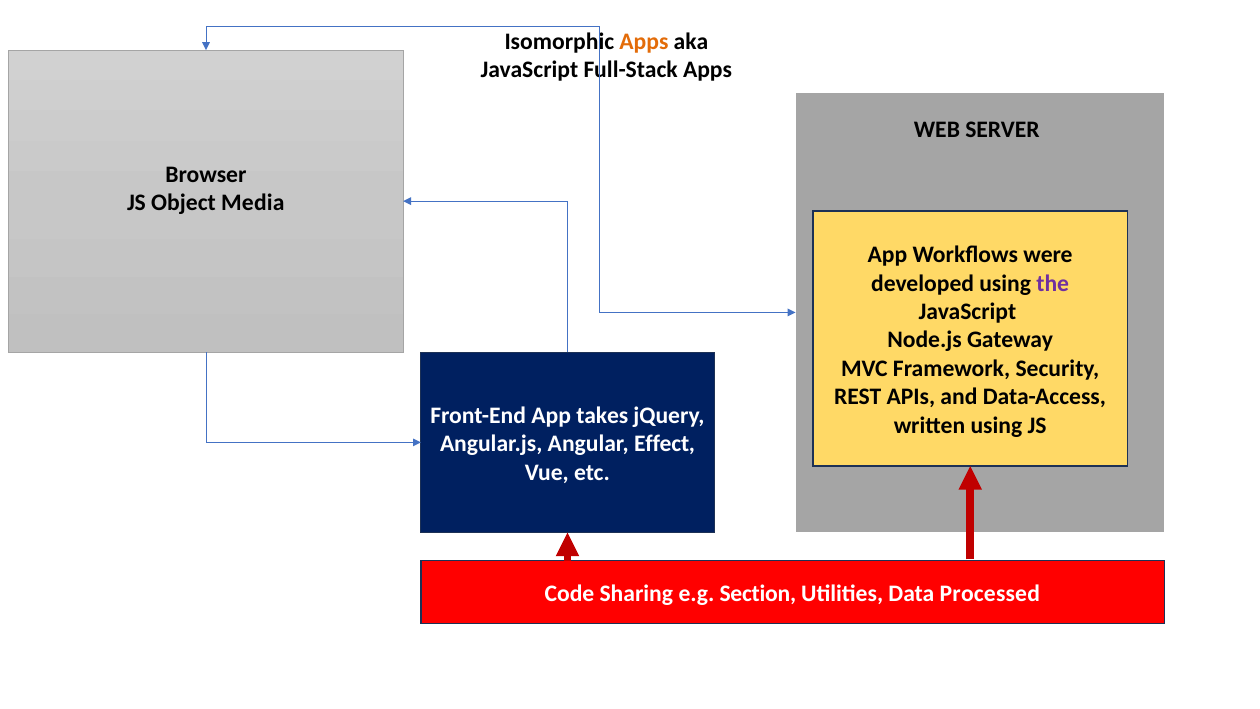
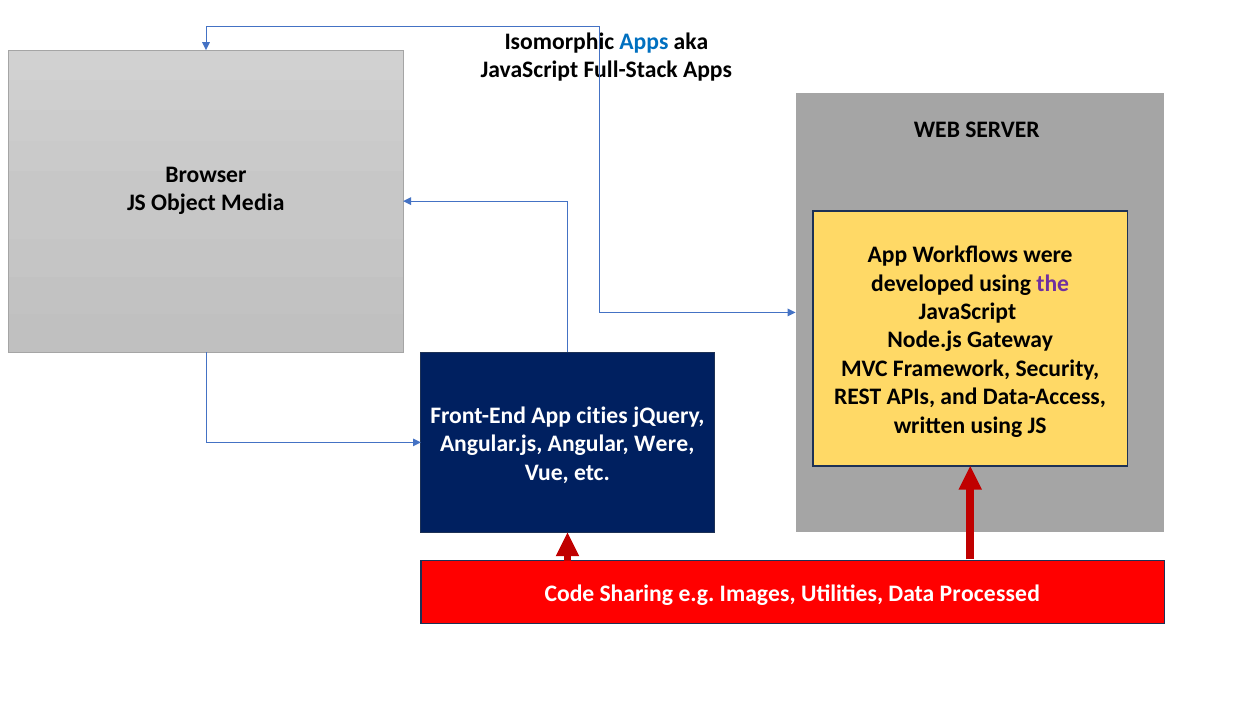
Apps colour: orange -> blue (644, 41)
takes: takes -> cities (602, 416)
Angular Effect: Effect -> Were (664, 444)
Section: Section -> Images (758, 593)
